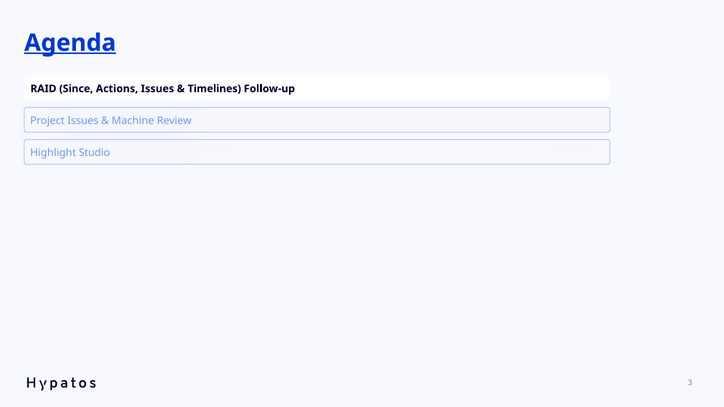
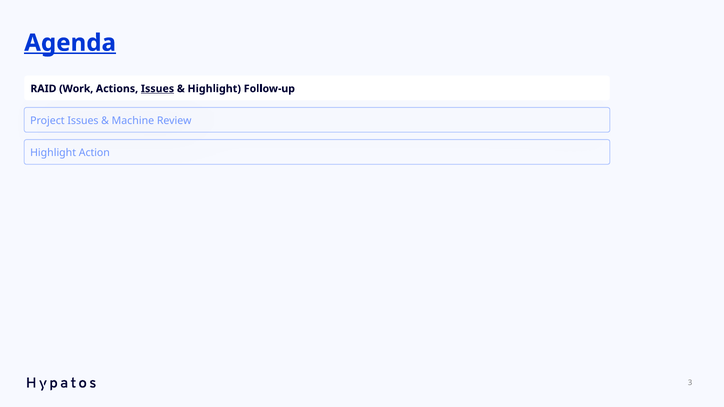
Since: Since -> Work (76, 89)
Issues underline: none -> present (158, 89)
Timelines: Timelines -> Highlight (214, 89)
Studio: Studio -> Action (94, 153)
